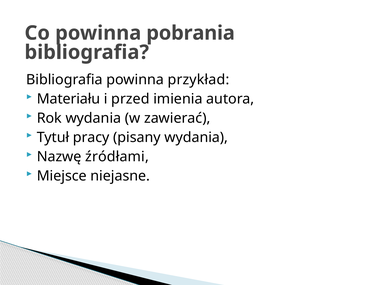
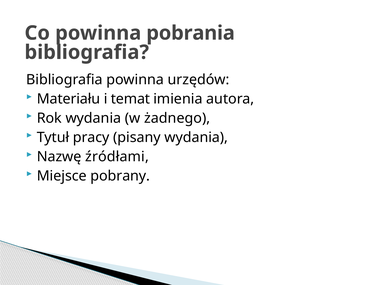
przykład: przykład -> urzędów (199, 80)
przed: przed -> temat (130, 99)
zawierać: zawierać -> żadnego (177, 118)
niejasne: niejasne -> pobrany (120, 176)
